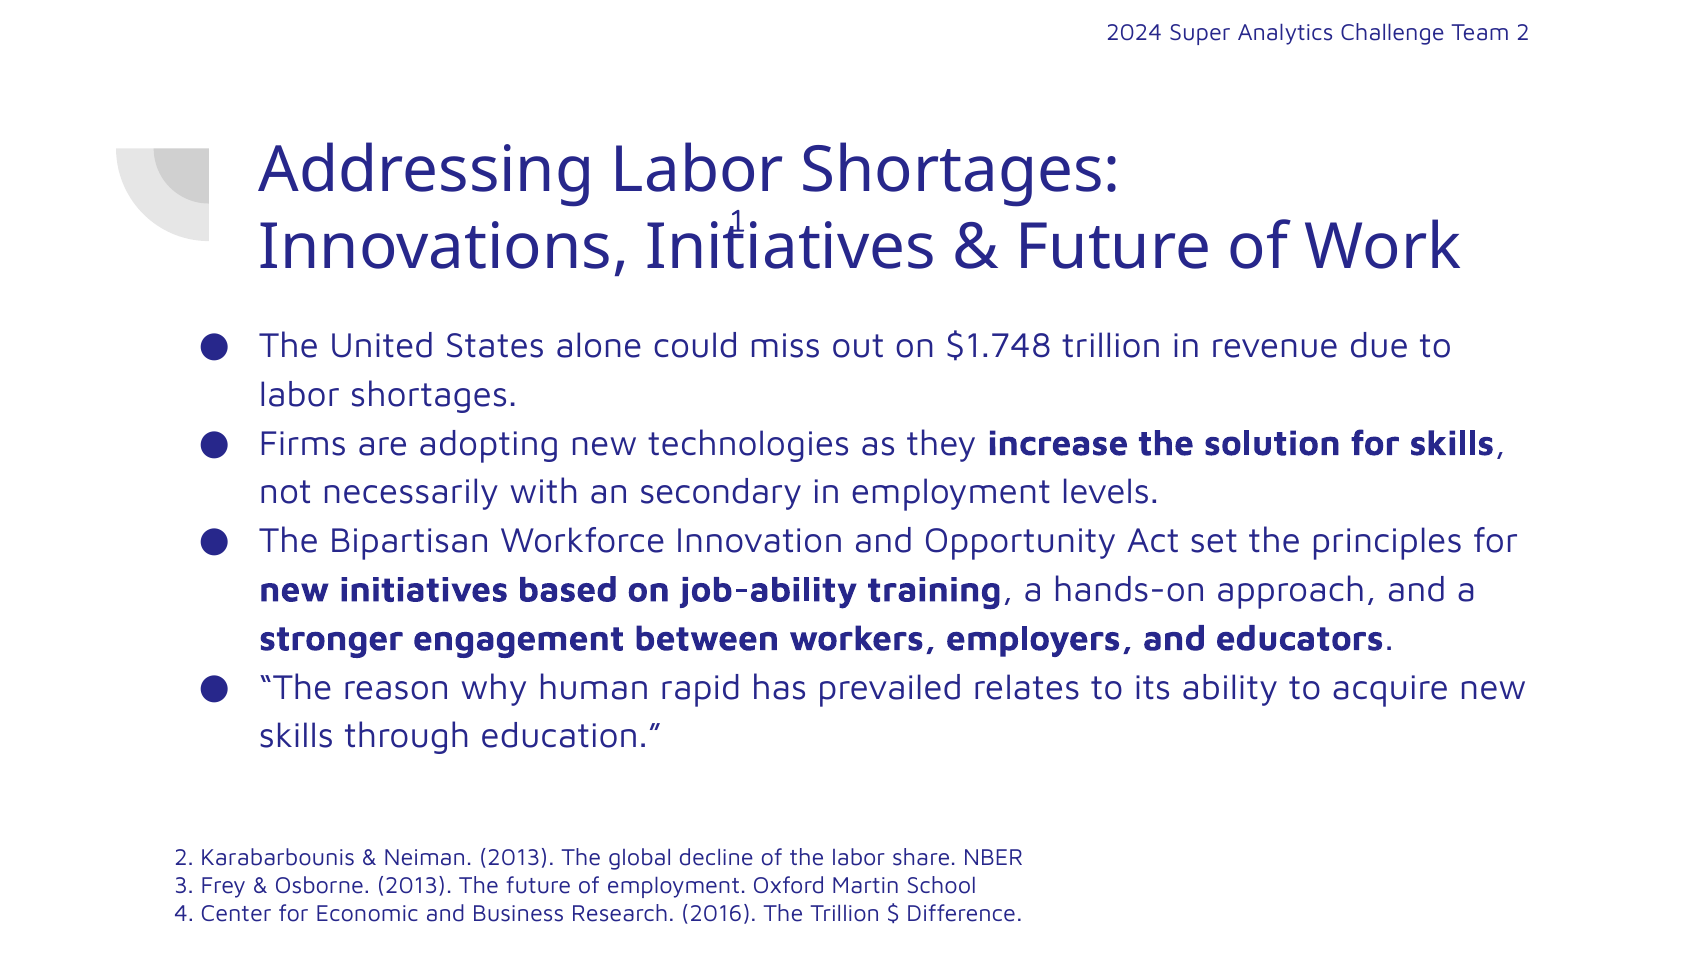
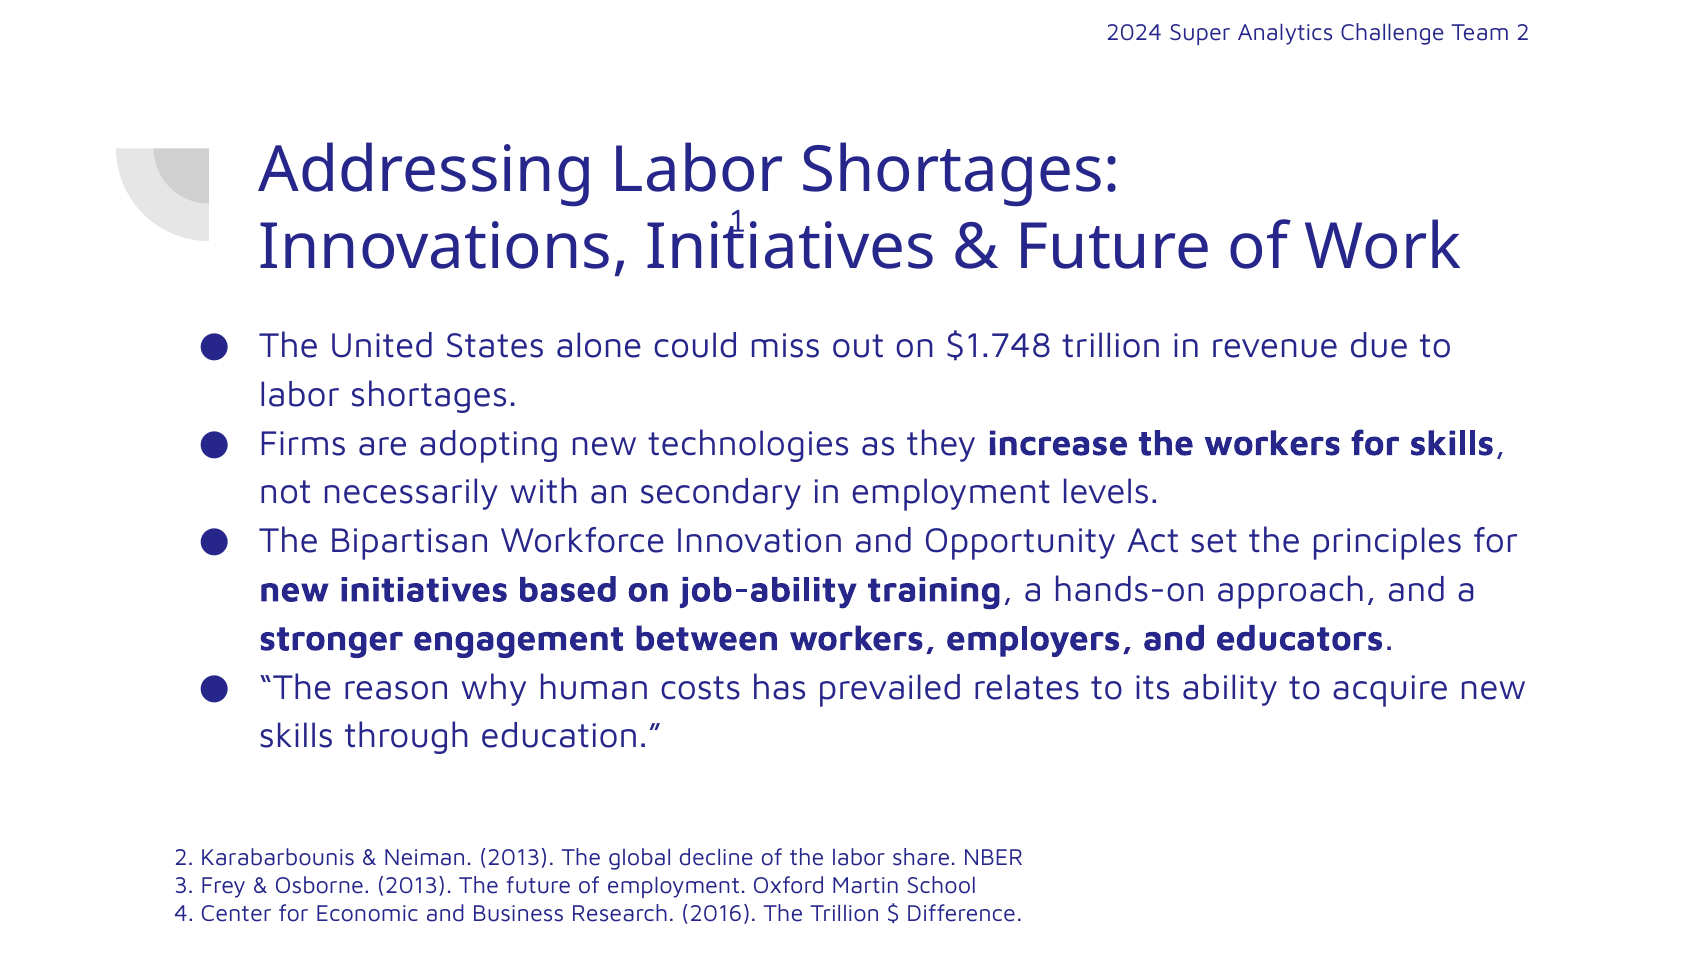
the solution: solution -> workers (1272, 443)
rapid: rapid -> costs (701, 687)
